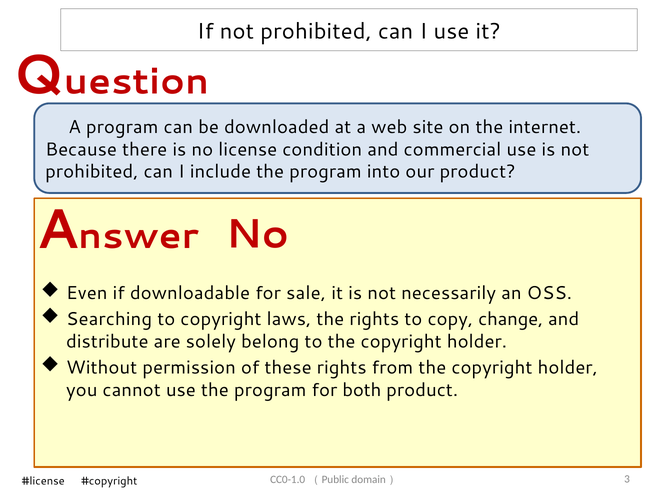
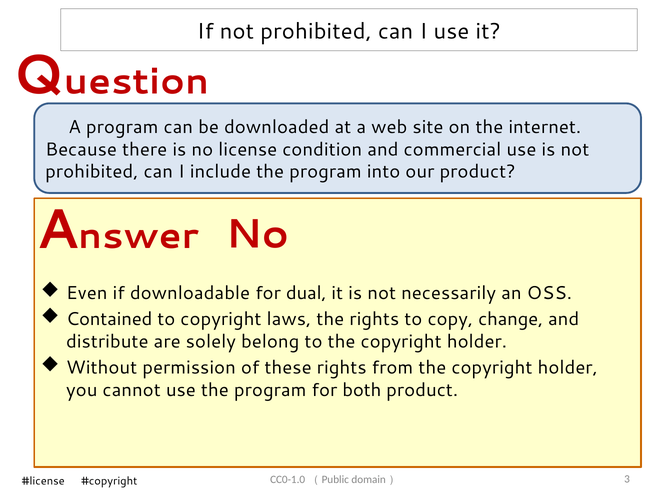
sale: sale -> dual (306, 293)
Searching: Searching -> Contained (109, 320)
